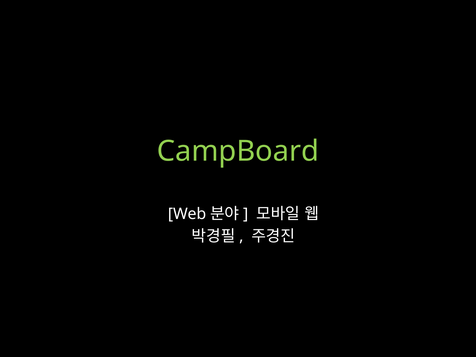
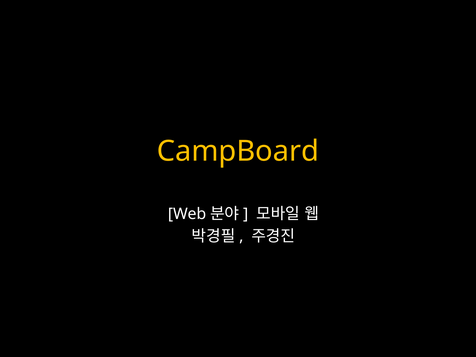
CampBoard colour: light green -> yellow (238, 151)
